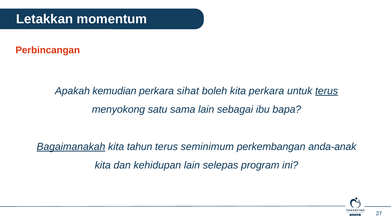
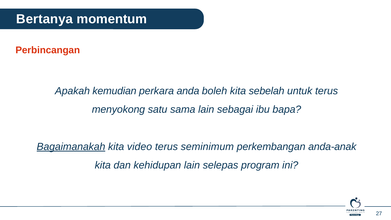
Letakkan: Letakkan -> Bertanya (45, 19)
sihat: sihat -> anda (188, 91)
kita perkara: perkara -> sebelah (267, 91)
terus underline: present -> none (327, 91)
tahun: tahun -> video (140, 147)
